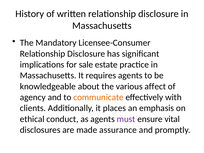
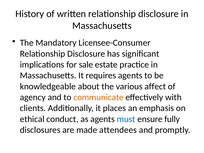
must colour: purple -> blue (126, 119)
vital: vital -> fully (172, 119)
assurance: assurance -> attendees (118, 130)
